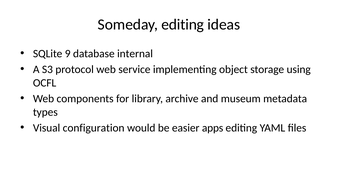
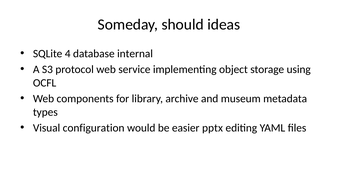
Someday editing: editing -> should (183, 25)
9: 9 -> 4 (68, 54)
apps: apps -> pptx (212, 128)
